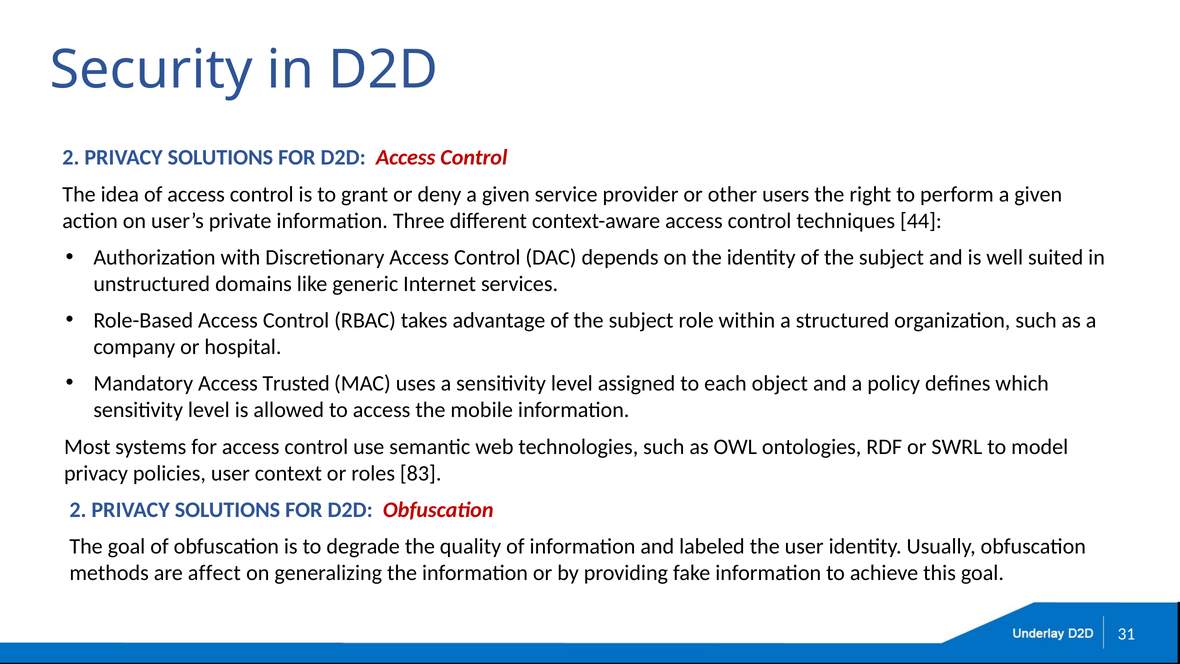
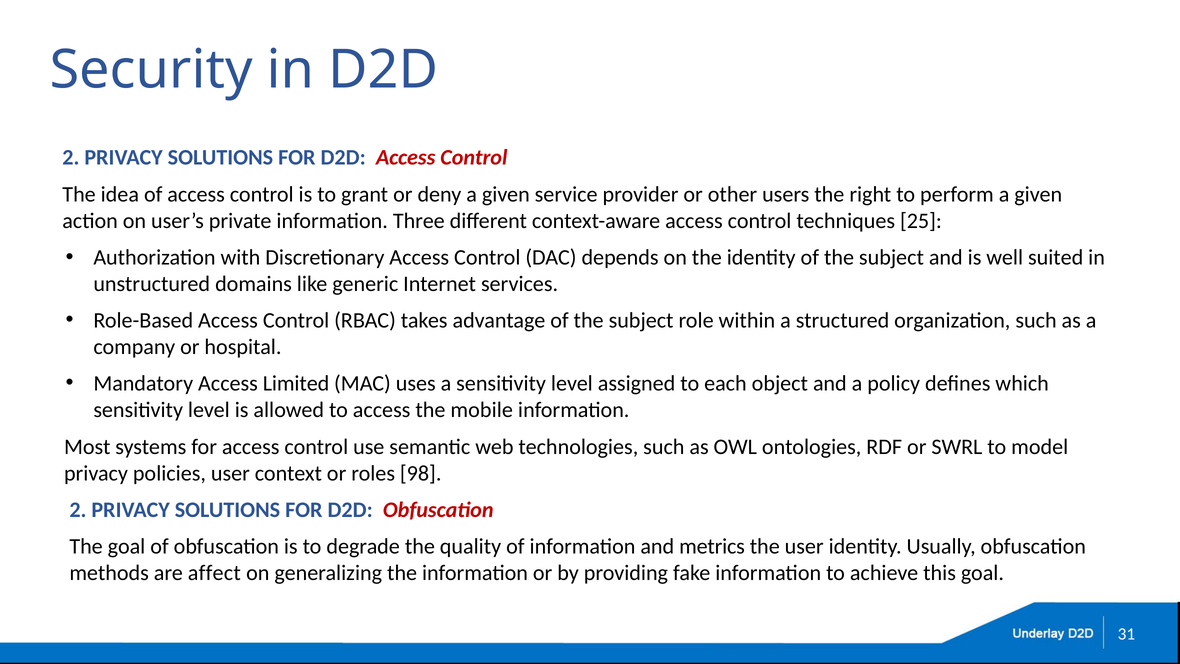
44: 44 -> 25 (921, 221)
Trusted: Trusted -> Limited (296, 383)
83: 83 -> 98 (421, 473)
labeled: labeled -> metrics (712, 546)
